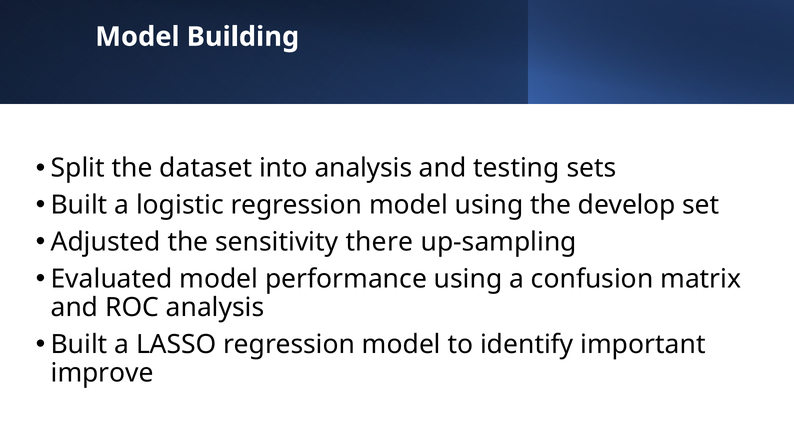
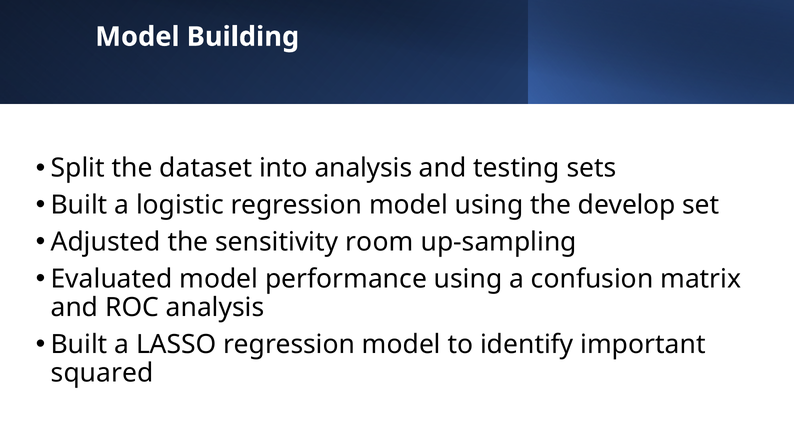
there: there -> room (379, 242)
improve: improve -> squared (102, 373)
